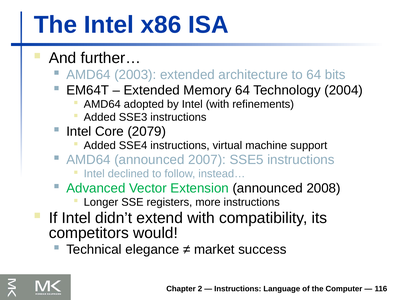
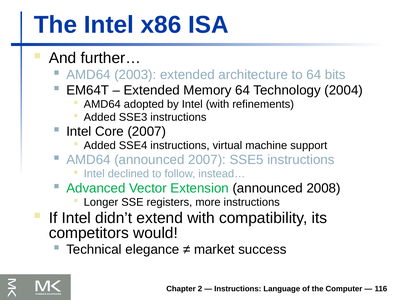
Core 2079: 2079 -> 2007 (147, 131)
